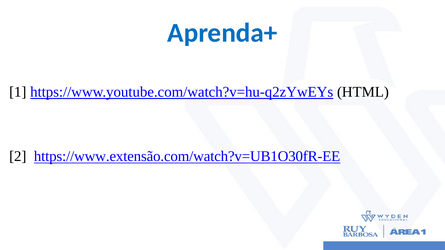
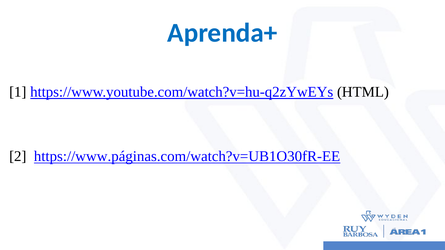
https://www.extensão.com/watch?v=UB1O30fR-EE: https://www.extensão.com/watch?v=UB1O30fR-EE -> https://www.páginas.com/watch?v=UB1O30fR-EE (187, 157)
